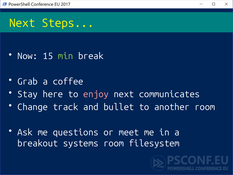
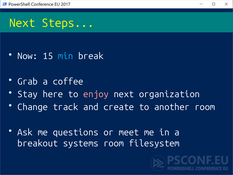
min colour: light green -> light blue (66, 56)
communicates: communicates -> organization (169, 94)
bullet: bullet -> create (119, 107)
